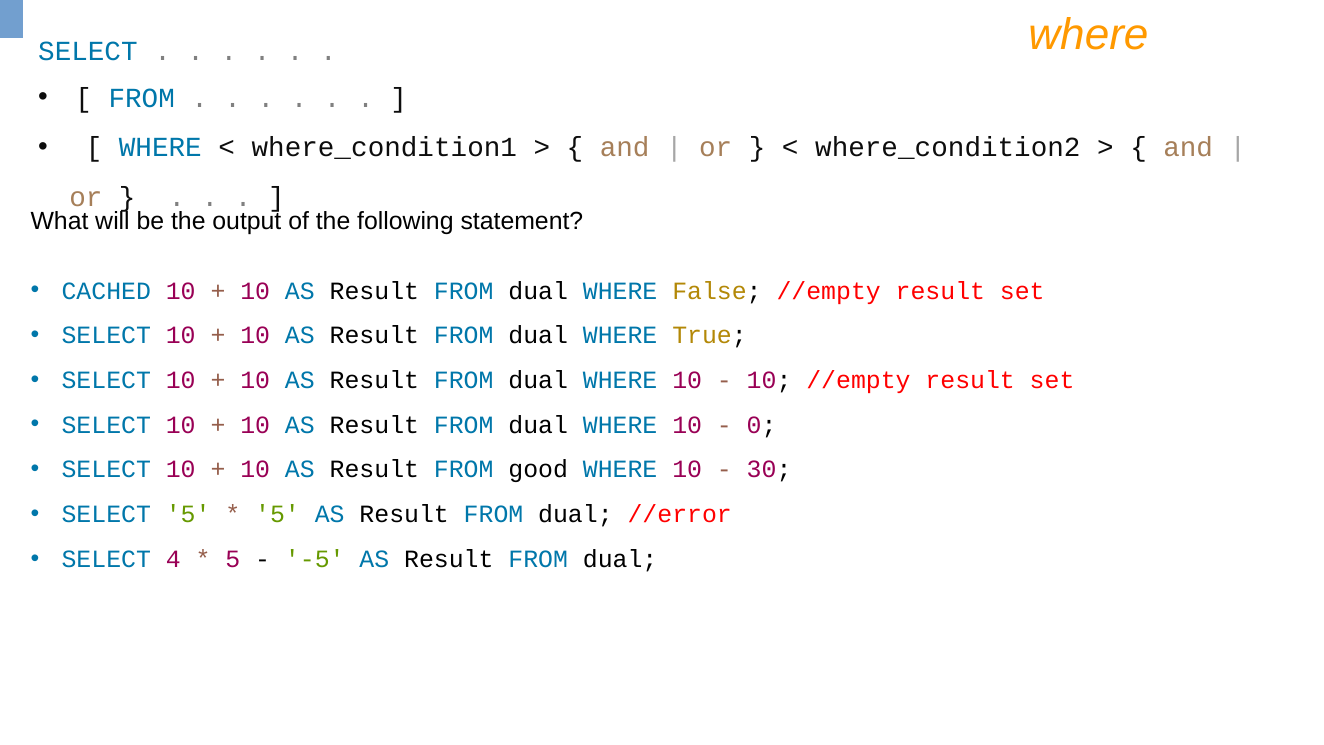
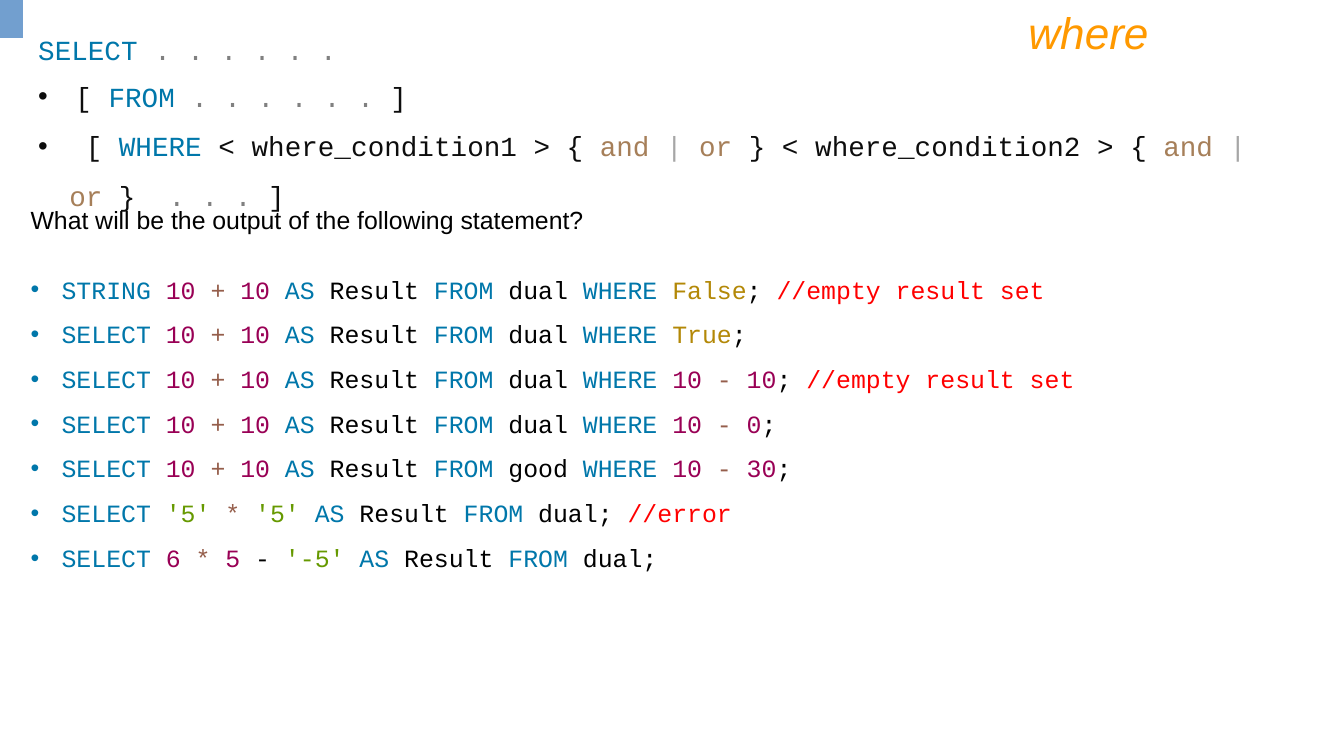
CACHED: CACHED -> STRING (106, 291)
4: 4 -> 6 (173, 559)
